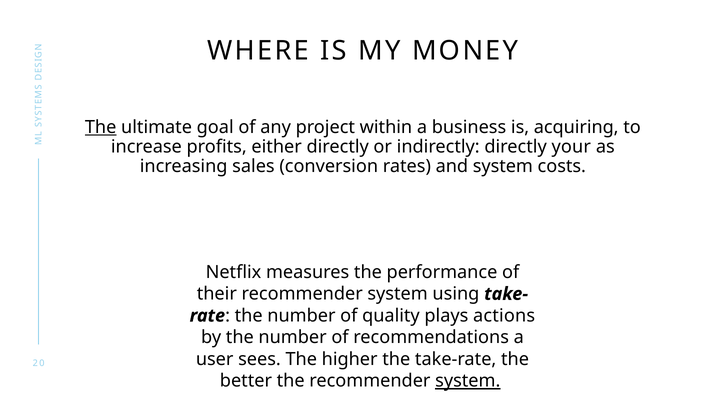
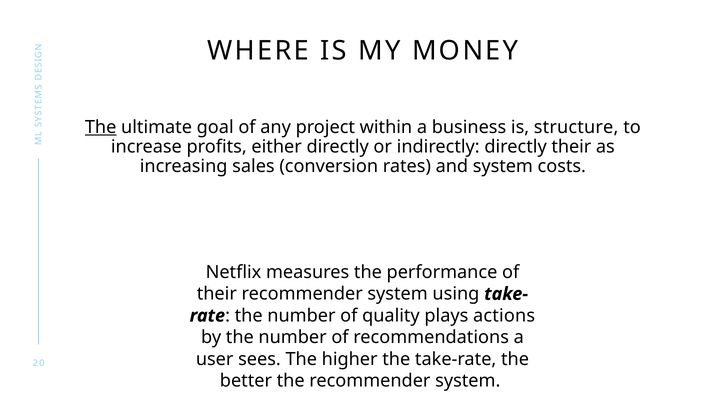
acquiring: acquiring -> structure (576, 127)
directly your: your -> their (571, 147)
system underline: present -> none (468, 381)
